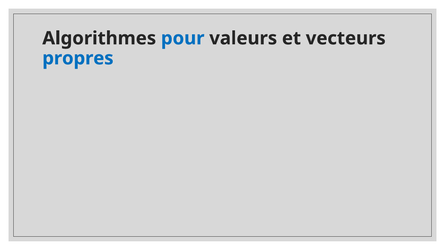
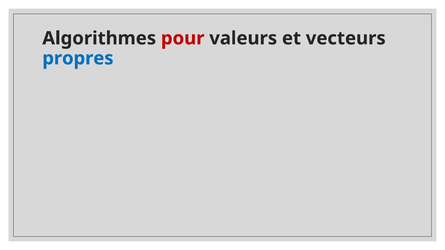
pour colour: blue -> red (183, 38)
